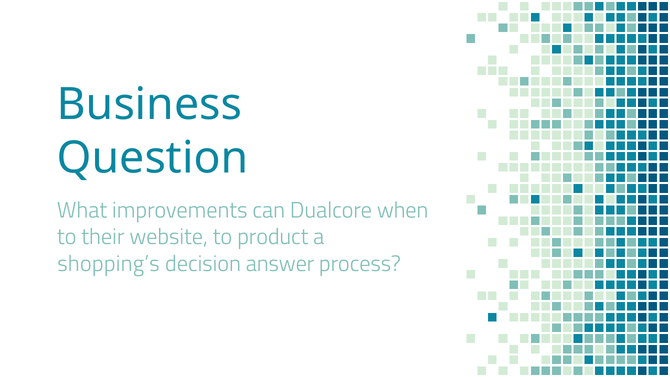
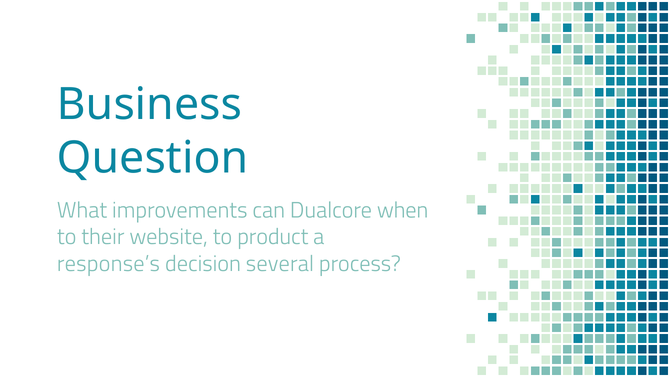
shopping’s: shopping’s -> response’s (108, 264)
answer: answer -> several (280, 264)
